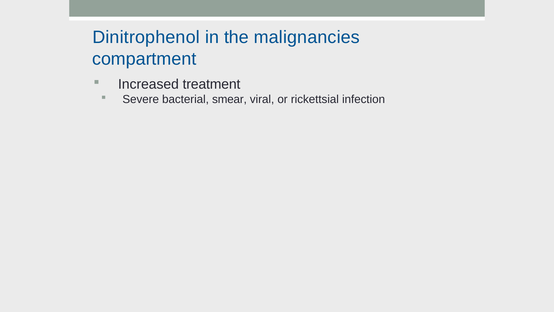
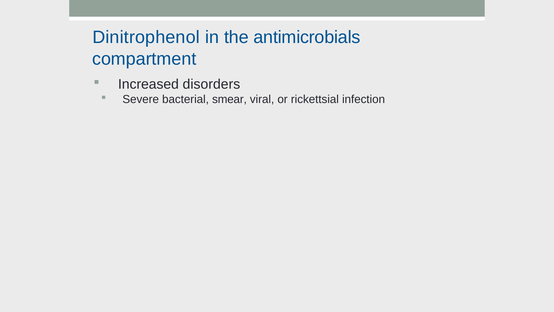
malignancies: malignancies -> antimicrobials (307, 37)
treatment: treatment -> disorders (211, 84)
